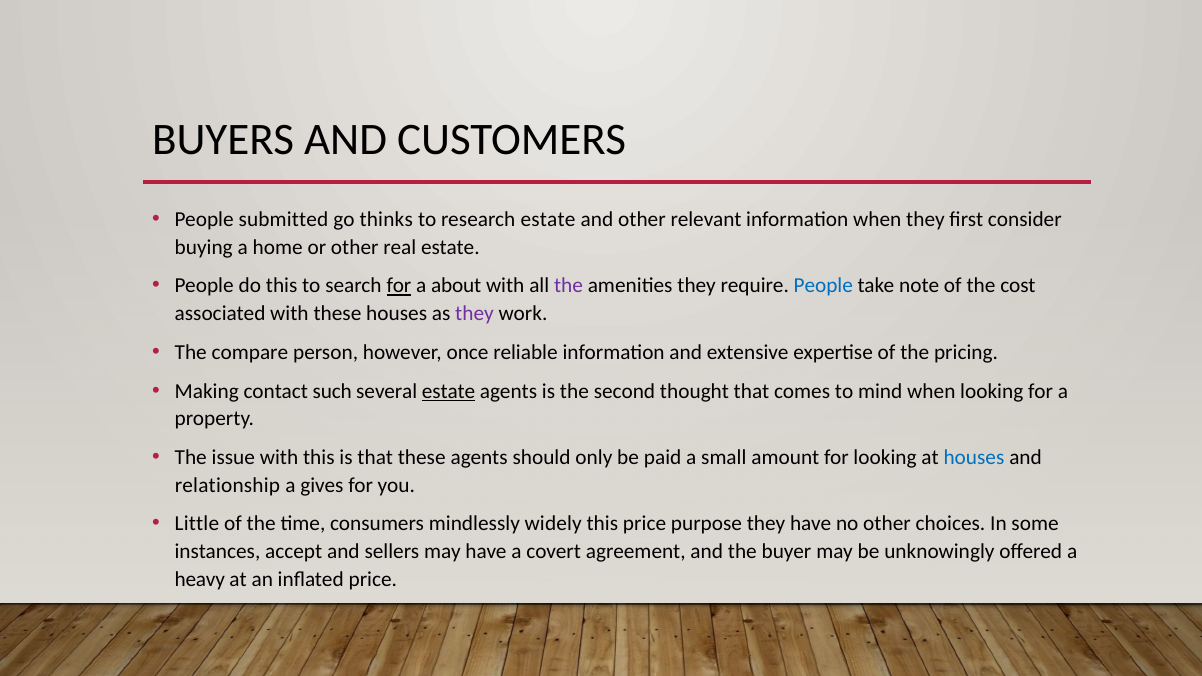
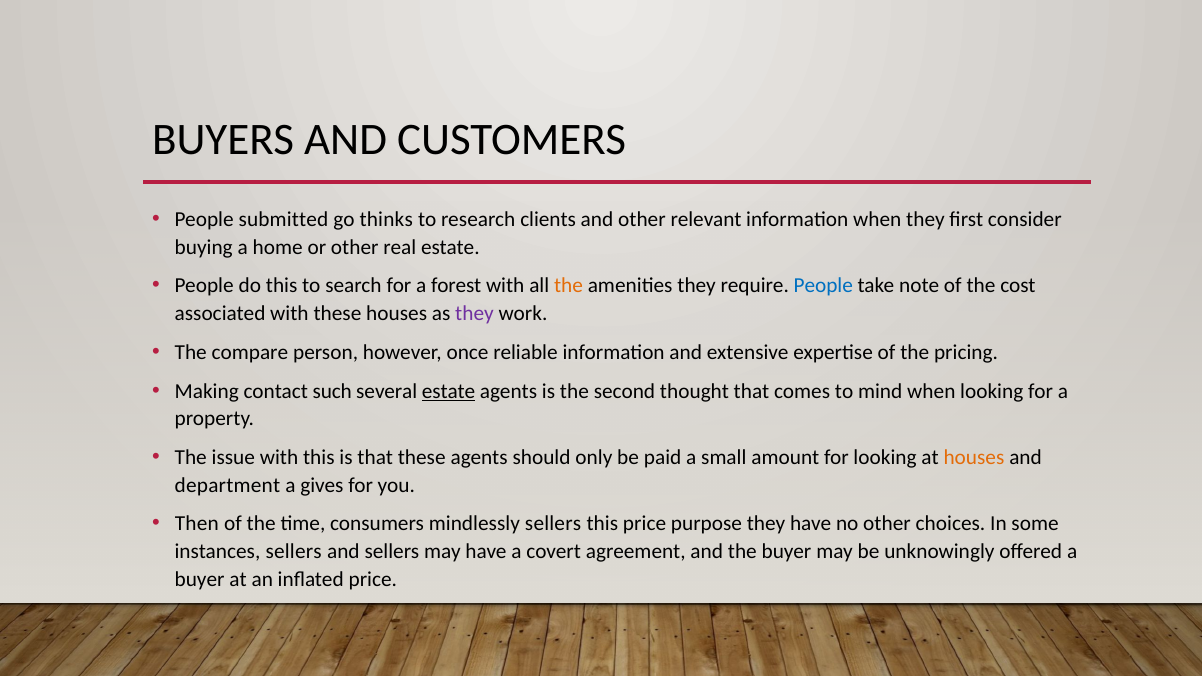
research estate: estate -> clients (548, 220)
for underline: present -> none (399, 286)
about: about -> forest (456, 286)
the colour: purple -> orange (568, 286)
houses colour: blue -> orange (974, 458)
relationship: relationship -> department (227, 485)
Little: Little -> Then (197, 524)
mindlessly widely: widely -> sellers (553, 524)
instances accept: accept -> sellers (294, 552)
heavy: heavy -> buyer (200, 579)
